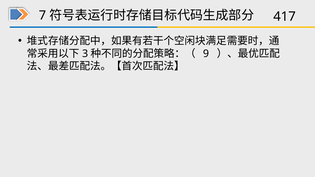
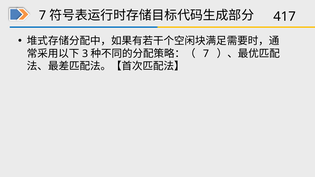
9: 9 -> 7 (206, 54)
